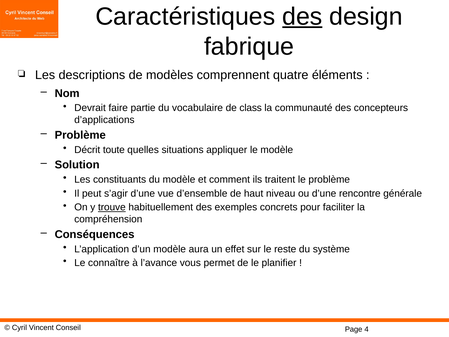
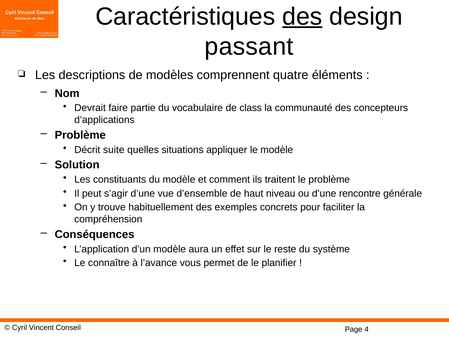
fabrique: fabrique -> passant (249, 46)
toute: toute -> suite (114, 150)
trouve underline: present -> none (112, 207)
